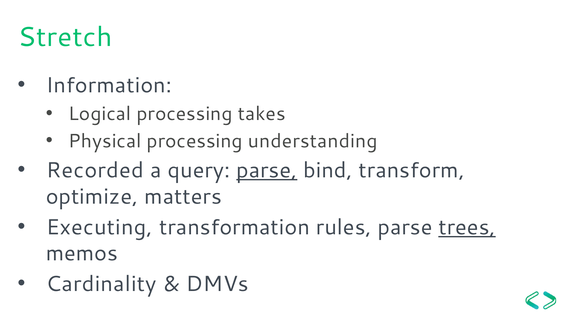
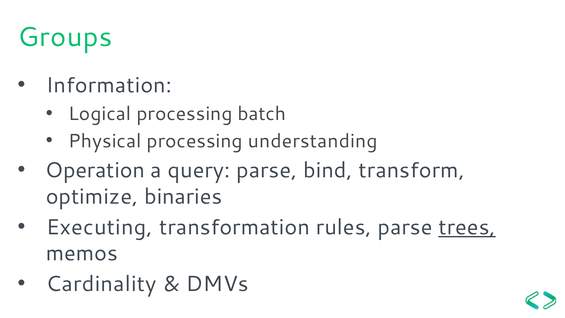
Stretch: Stretch -> Groups (65, 37)
takes: takes -> batch (262, 114)
Recorded: Recorded -> Operation (95, 170)
parse underline: present -> none (267, 170)
matters: matters -> binaries (183, 196)
